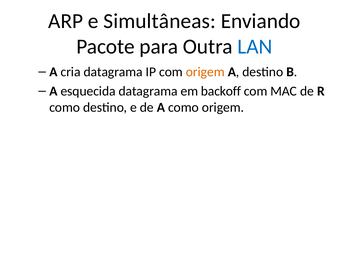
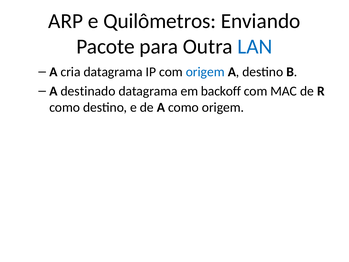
Simultâneas: Simultâneas -> Quilômetros (160, 21)
origem colour: orange -> blue (205, 72)
esquecida: esquecida -> destinado (88, 91)
